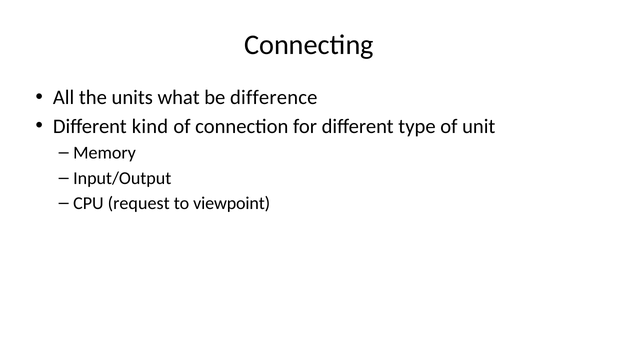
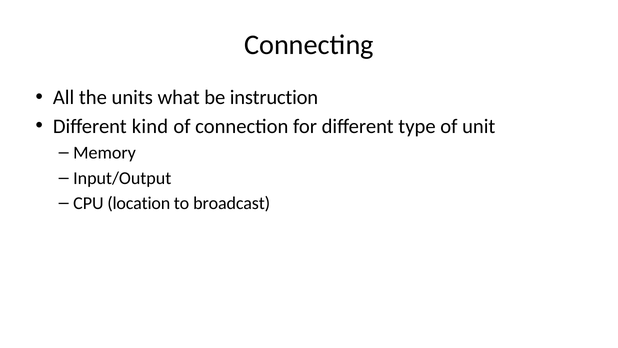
difference: difference -> instruction (274, 97)
request: request -> location (139, 203)
viewpoint: viewpoint -> broadcast (232, 203)
